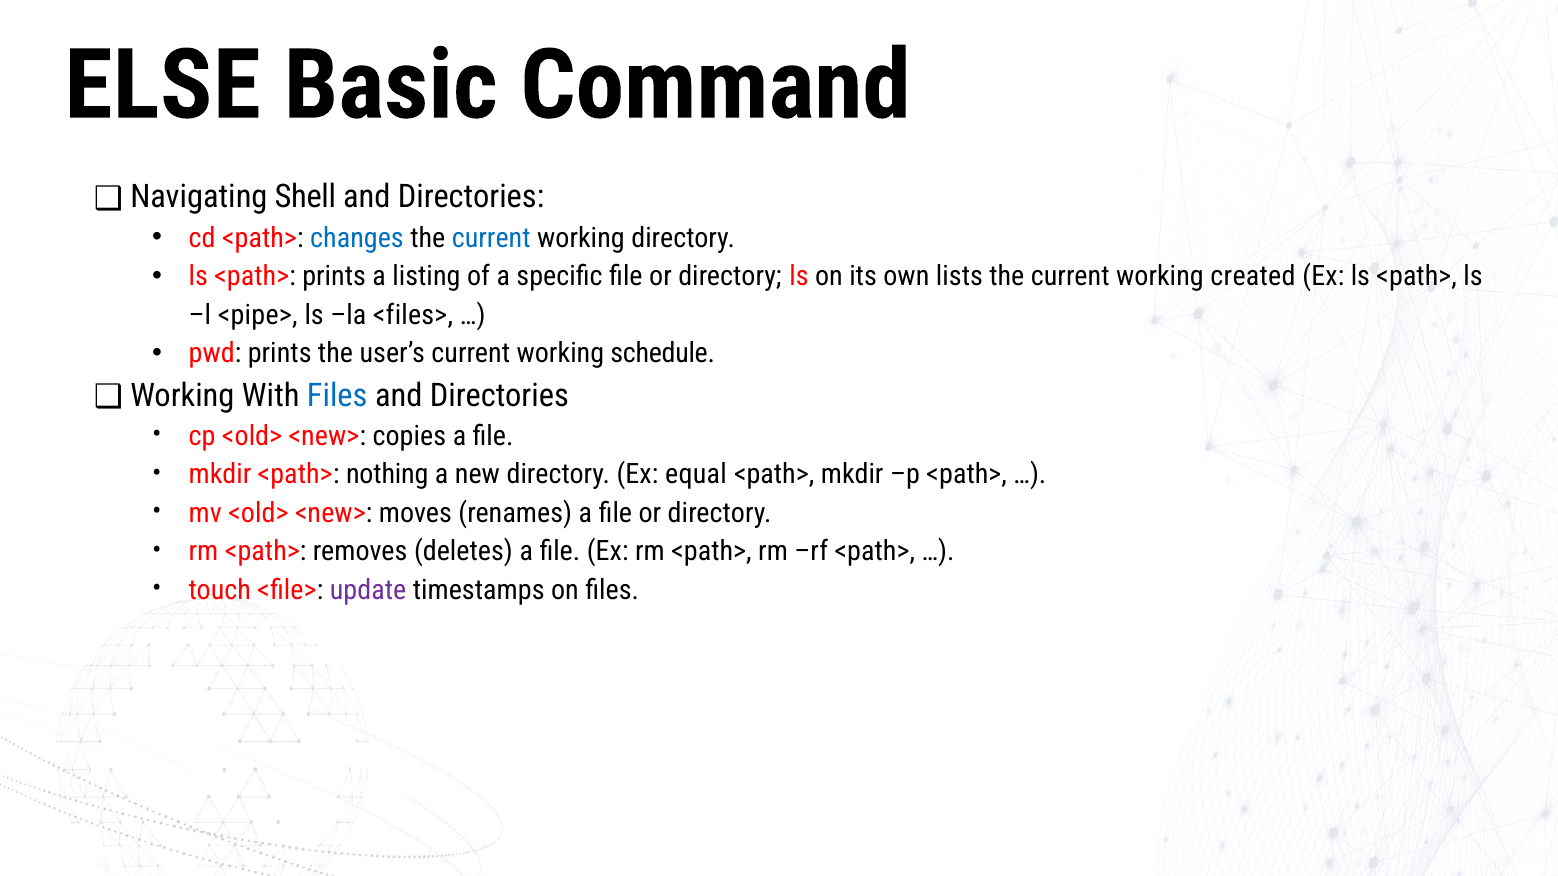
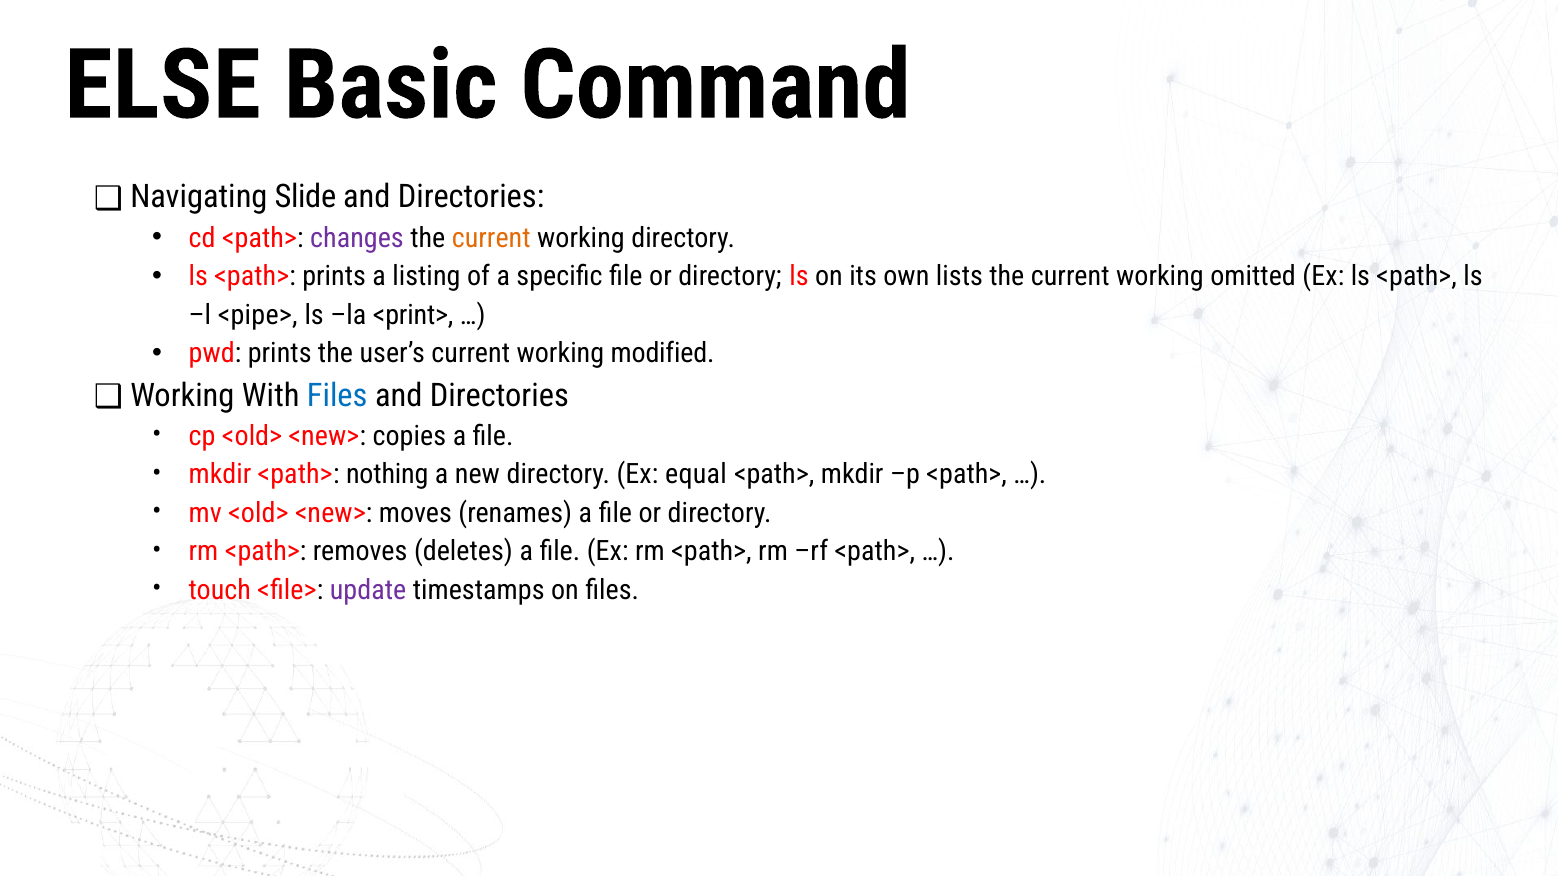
Shell: Shell -> Slide (305, 197)
changes colour: blue -> purple (357, 238)
current colour: blue -> orange (491, 238)
created: created -> omitted (1253, 277)
<files>: <files> -> <print> (413, 315)
schedule: schedule -> modified (663, 353)
